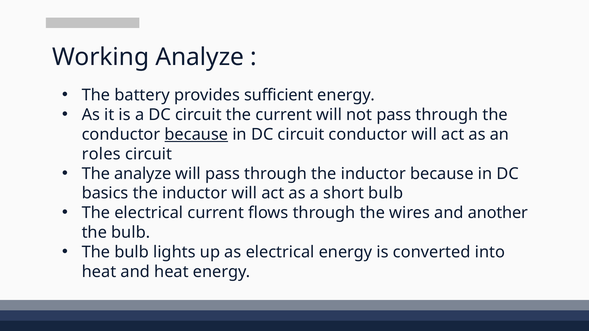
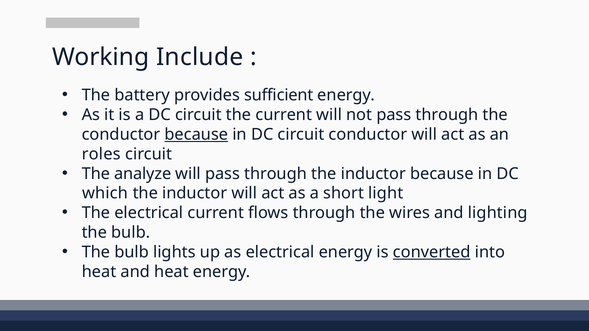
Working Analyze: Analyze -> Include (200, 57)
basics: basics -> which (105, 193)
short bulb: bulb -> light (386, 193)
another: another -> lighting (498, 213)
converted underline: none -> present (432, 252)
